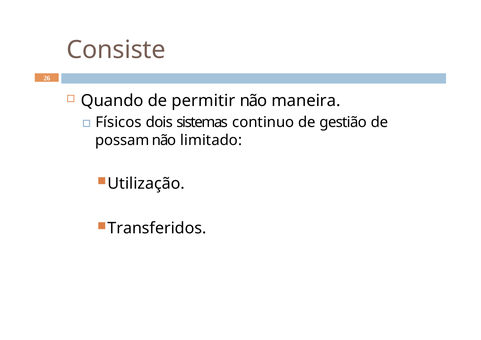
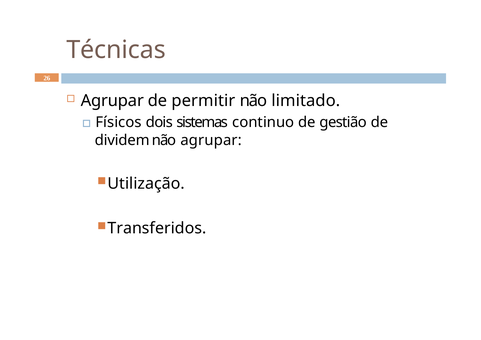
Consiste: Consiste -> Técnicas (116, 50)
Quando: Quando -> Agrupar (112, 101)
maneira: maneira -> limitado (306, 101)
possam: possam -> dividem (122, 140)
não limitado: limitado -> agrupar (211, 140)
